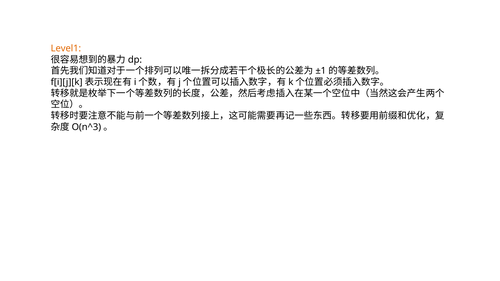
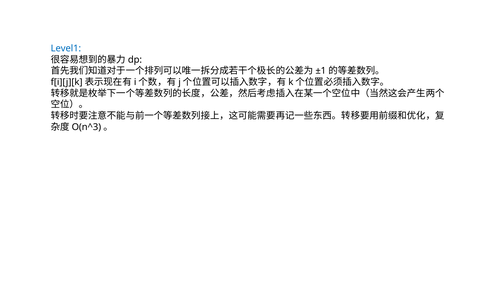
Level1 colour: orange -> blue (66, 48)
